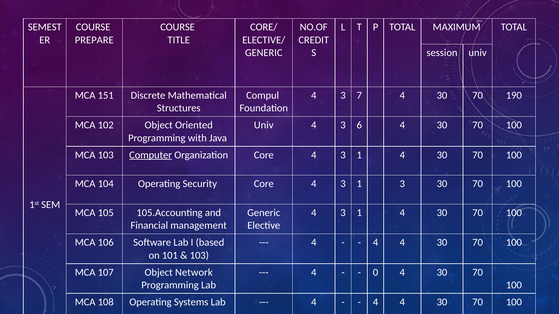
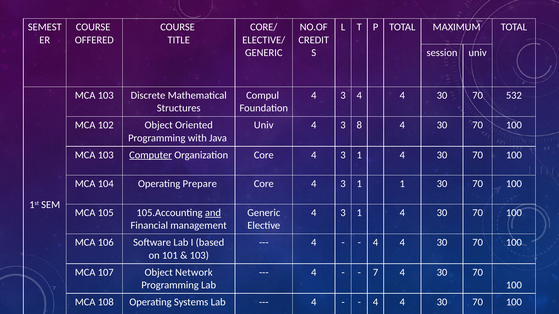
PREPARE: PREPARE -> OFFERED (94, 40)
151: 151 -> 103 (106, 96)
3 7: 7 -> 4 (359, 96)
190: 190 -> 532 (514, 96)
6: 6 -> 8 (359, 125)
Security: Security -> Prepare (200, 184)
1 3: 3 -> 1 (402, 184)
and underline: none -> present (213, 213)
0: 0 -> 7 (376, 273)
